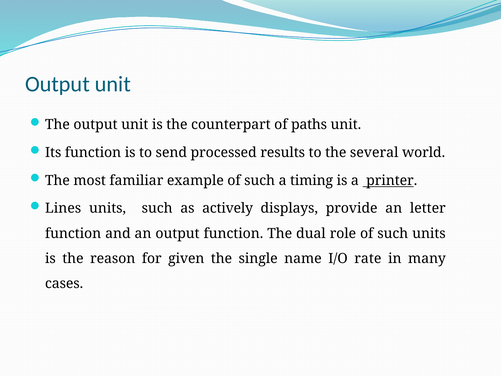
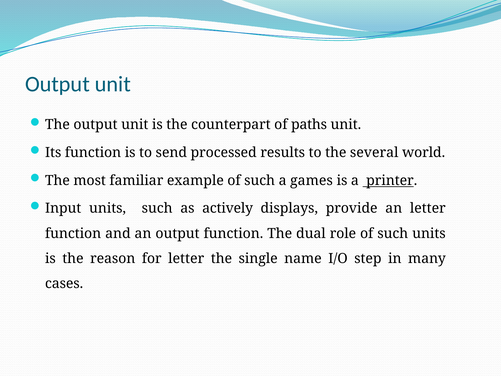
timing: timing -> games (311, 180)
Lines: Lines -> Input (63, 208)
for given: given -> letter (186, 258)
rate: rate -> step (368, 258)
